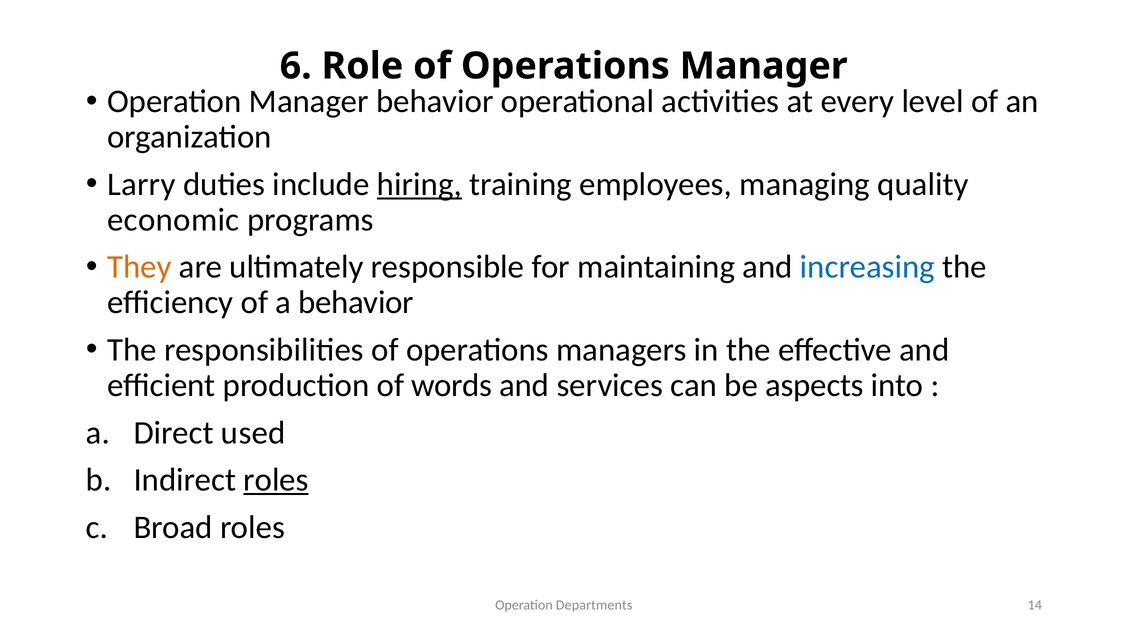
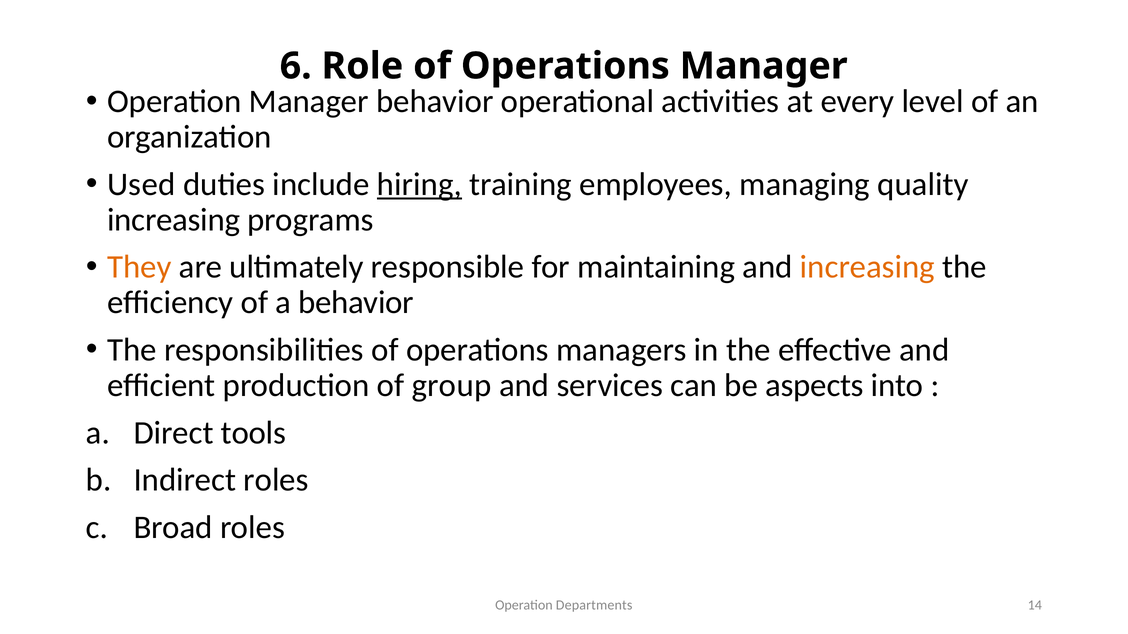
Larry: Larry -> Used (141, 184)
economic: economic -> increasing (174, 220)
increasing colour: blue -> orange (867, 267)
words: words -> group (451, 386)
used: used -> tools (254, 433)
roles underline: present -> none (276, 480)
